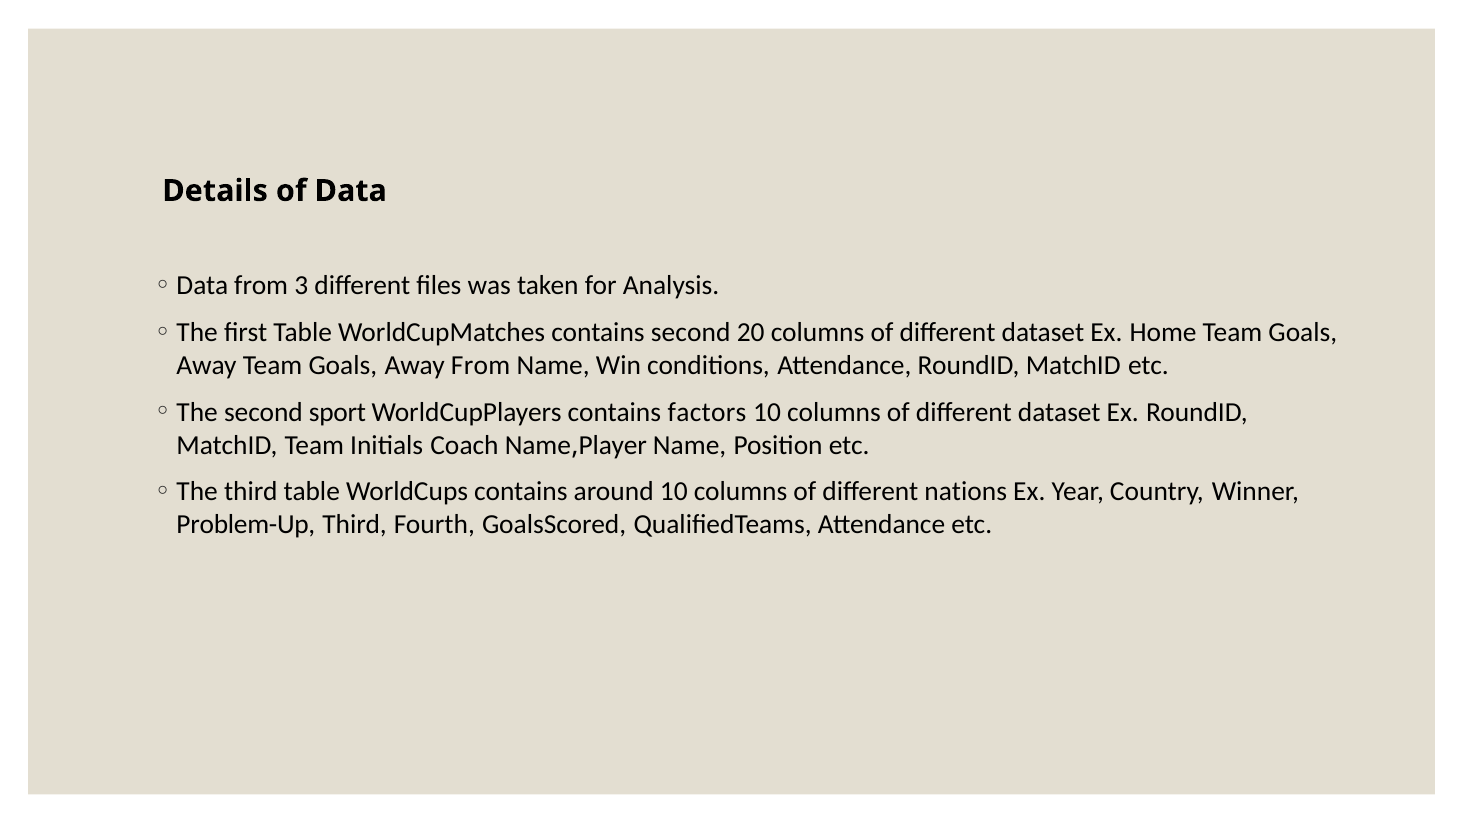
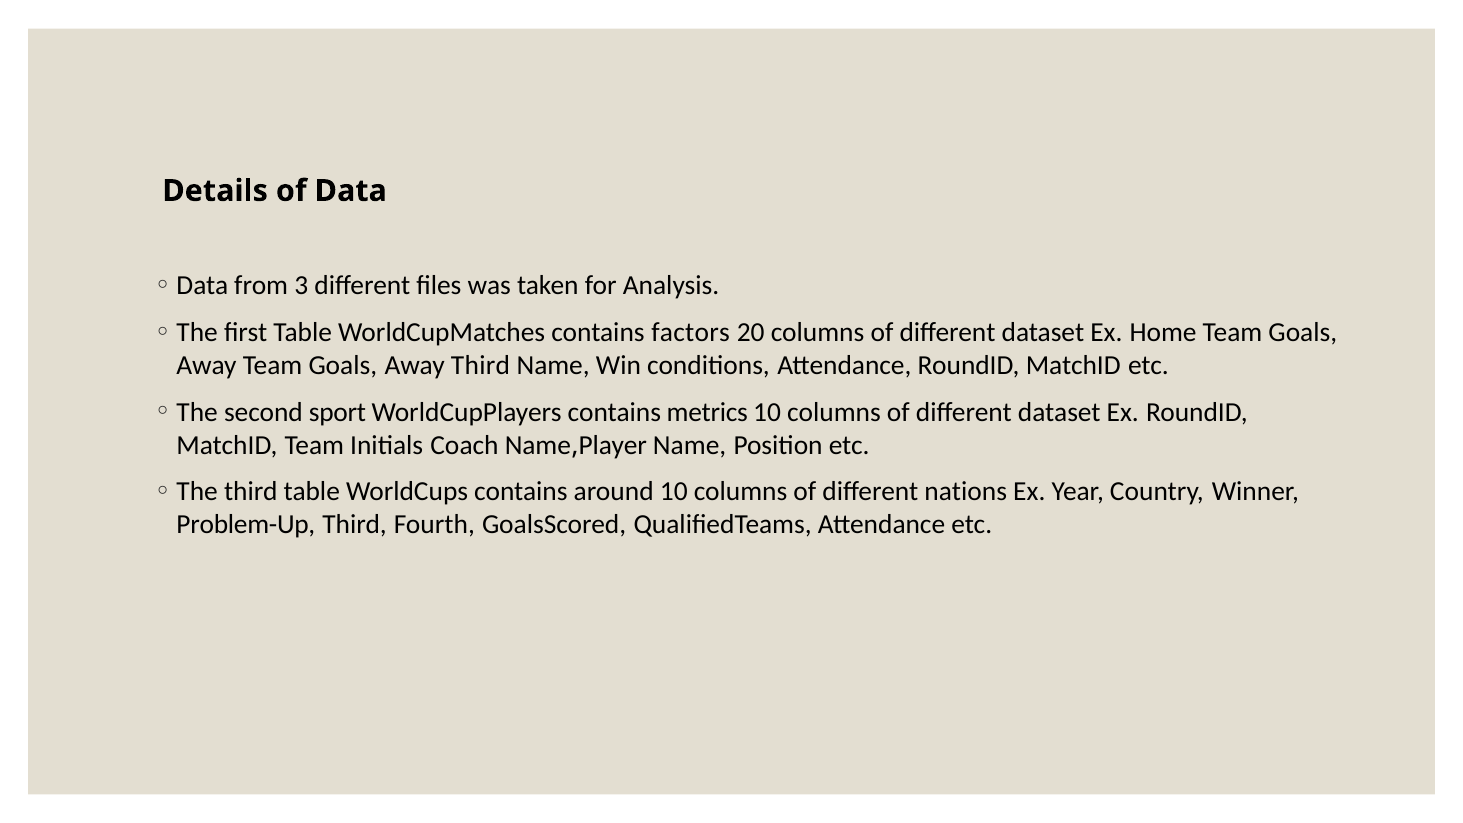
contains second: second -> factors (691, 332)
Away From: From -> Third (481, 365)
factors: factors -> metrics (707, 412)
